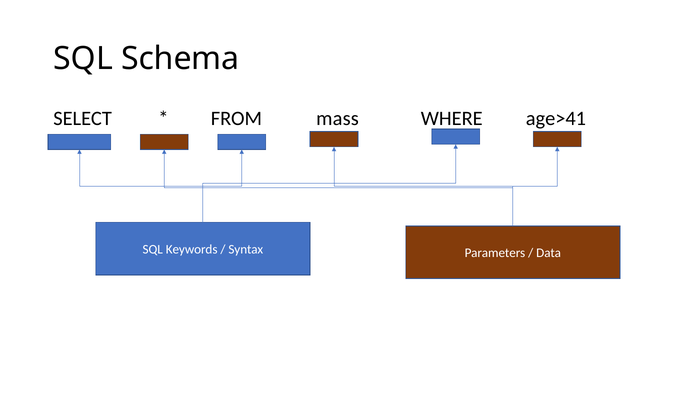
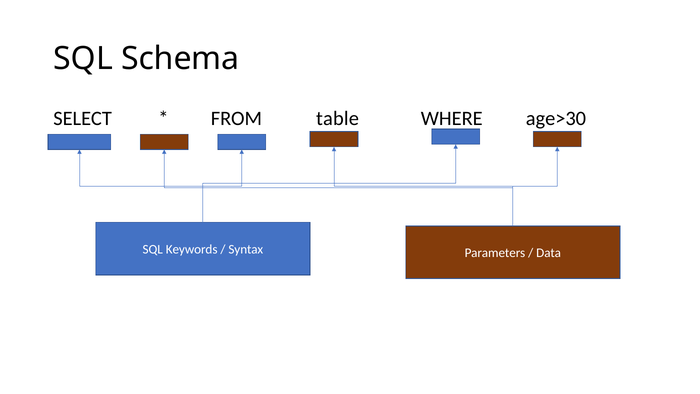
mass: mass -> table (338, 118)
age>41: age>41 -> age>30 (556, 118)
